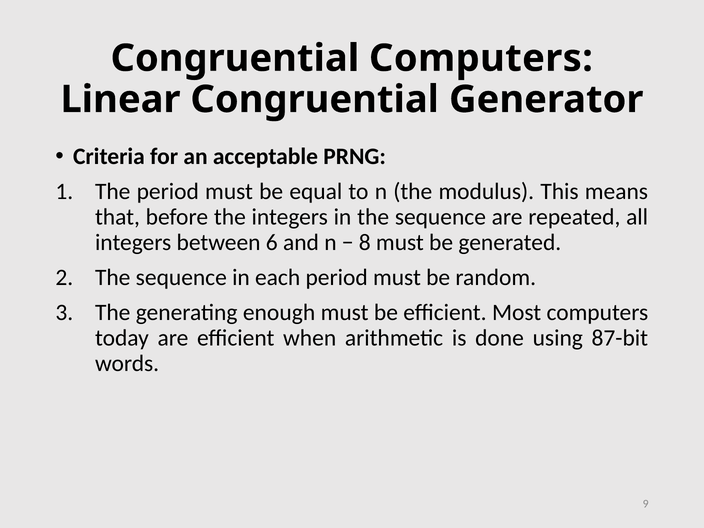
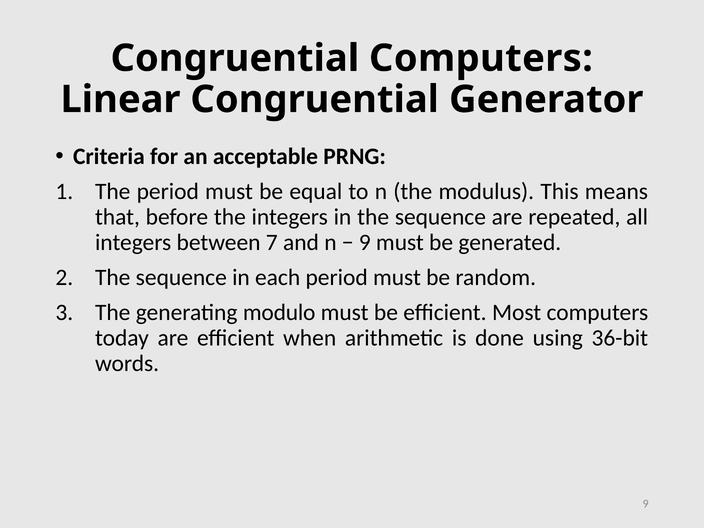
6: 6 -> 7 (272, 242)
8: 8 -> 9 (365, 242)
enough: enough -> modulo (279, 313)
87-bit: 87-bit -> 36-bit (620, 338)
